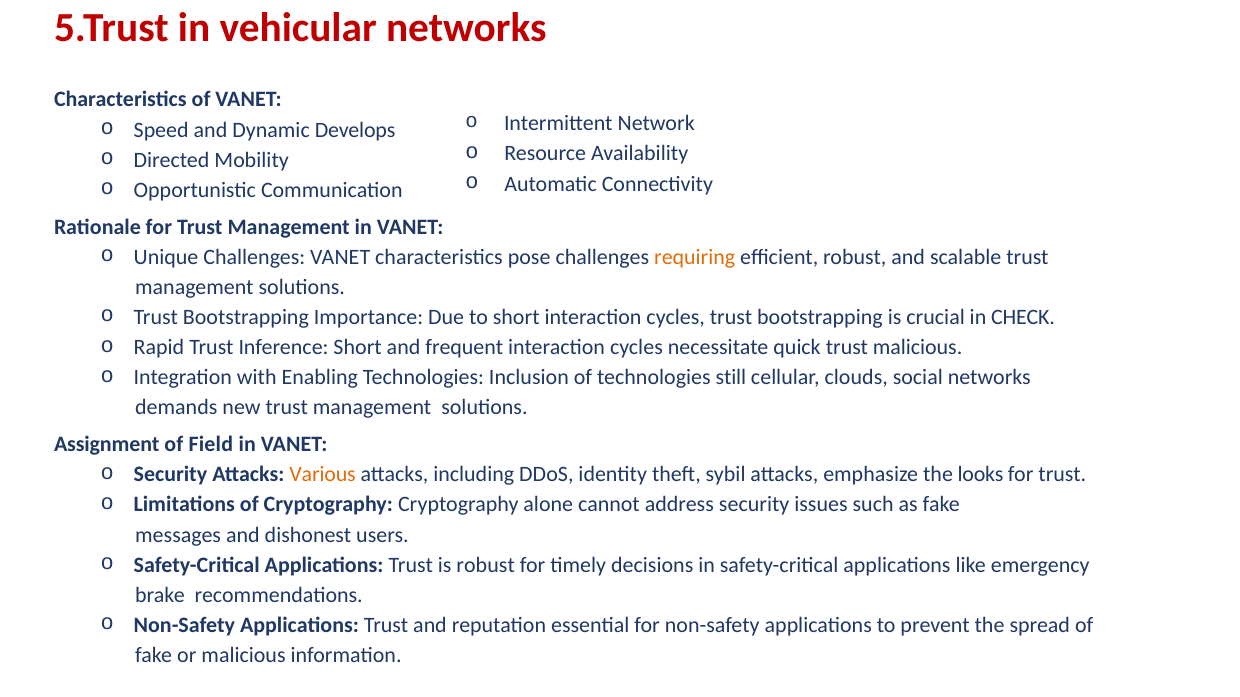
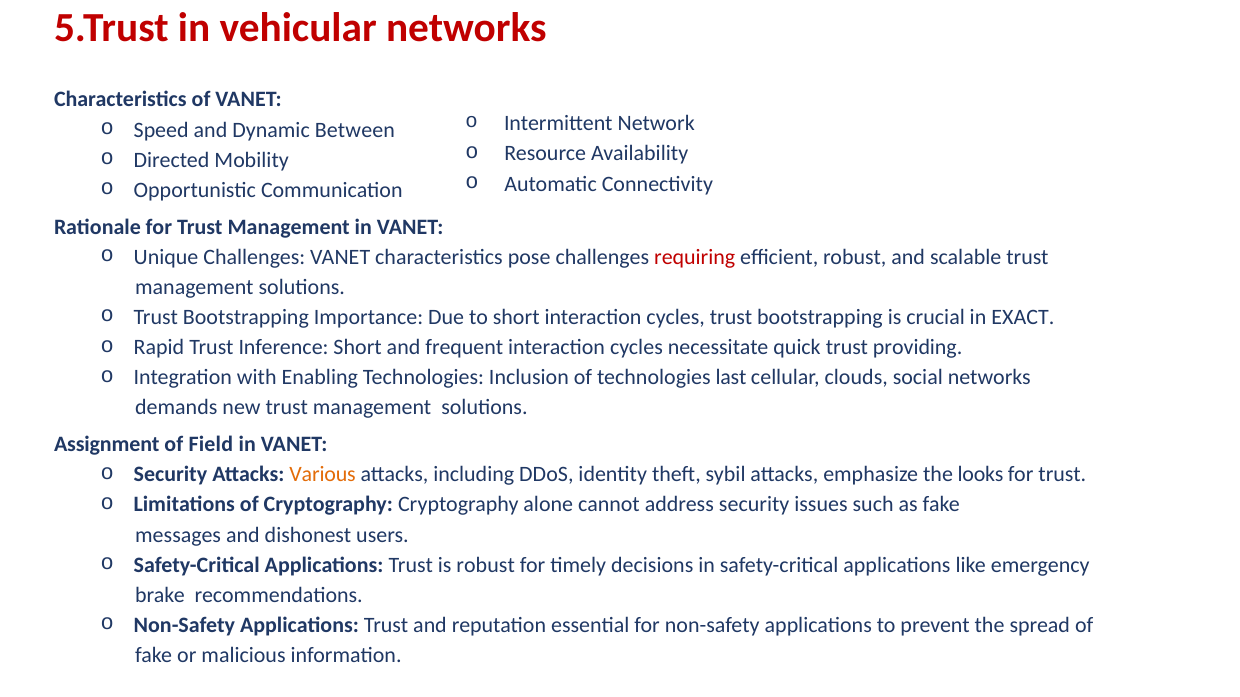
Develops: Develops -> Between (355, 130)
requiring colour: orange -> red (695, 257)
CHECK: CHECK -> EXACT (1023, 317)
trust malicious: malicious -> providing (918, 348)
still: still -> last (731, 378)
